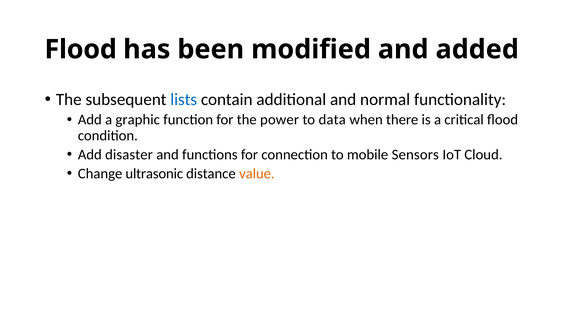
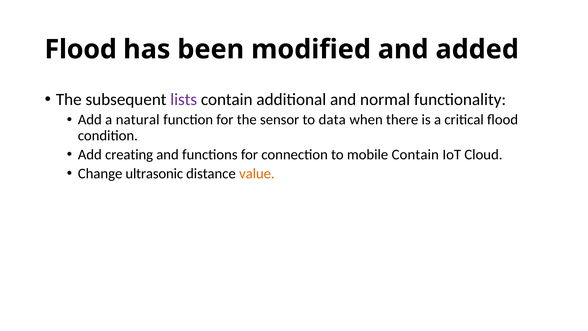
lists colour: blue -> purple (184, 99)
graphic: graphic -> natural (138, 120)
power: power -> sensor (280, 120)
disaster: disaster -> creating (129, 154)
mobile Sensors: Sensors -> Contain (415, 154)
